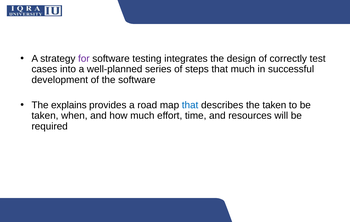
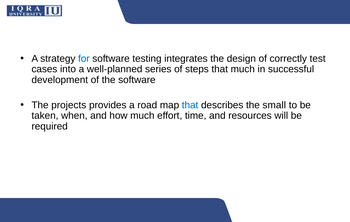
for colour: purple -> blue (84, 59)
explains: explains -> projects (69, 105)
the taken: taken -> small (274, 105)
